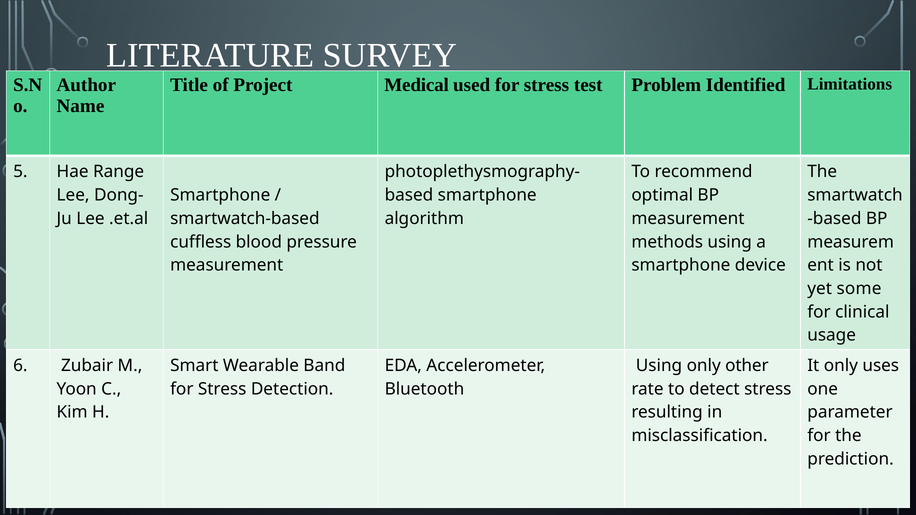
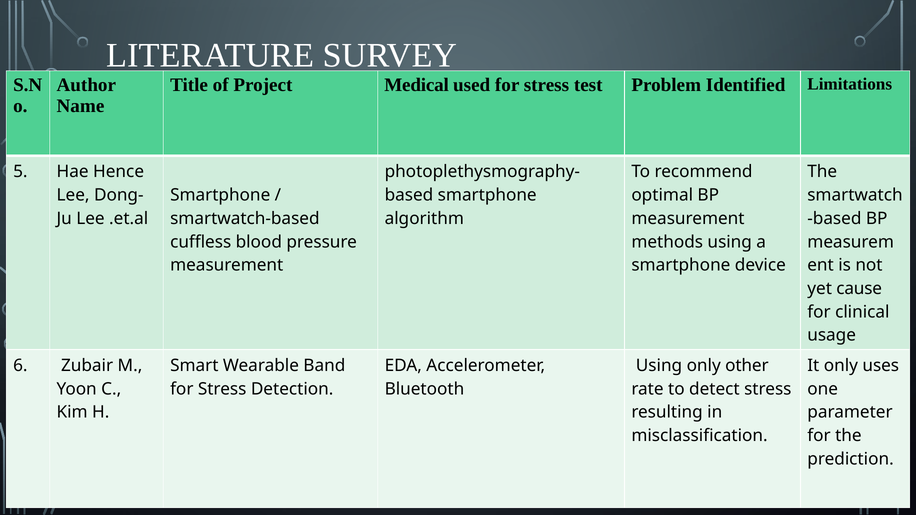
Range: Range -> Hence (119, 172)
some: some -> cause (859, 289)
